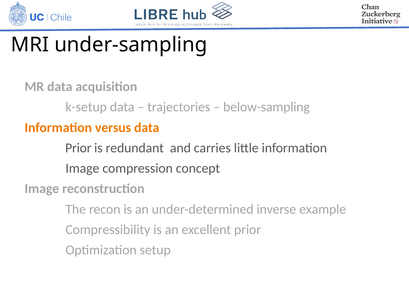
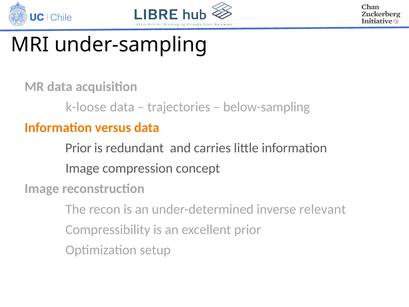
k-setup: k-setup -> k-loose (86, 107)
example: example -> relevant (323, 209)
